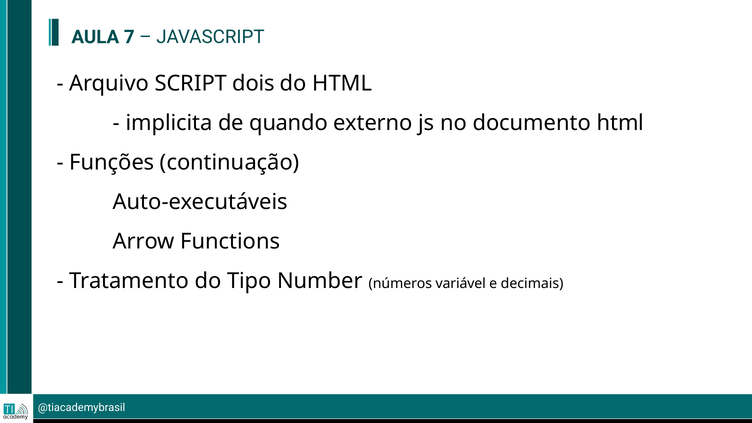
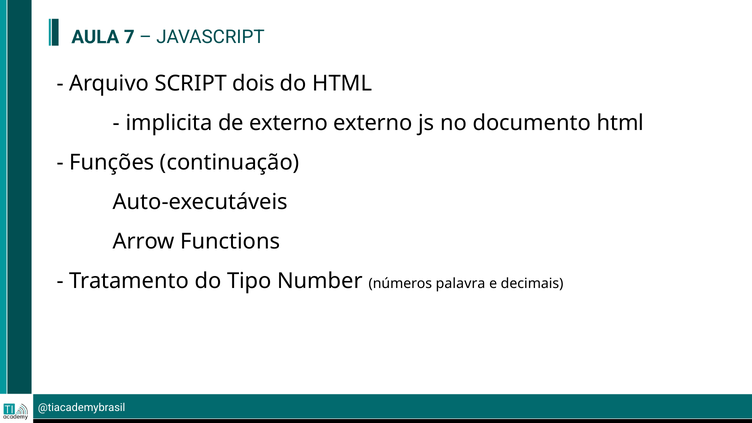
de quando: quando -> externo (289, 123)
variável: variável -> palavra (461, 283)
